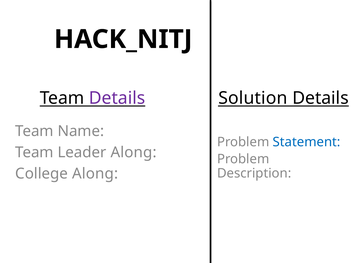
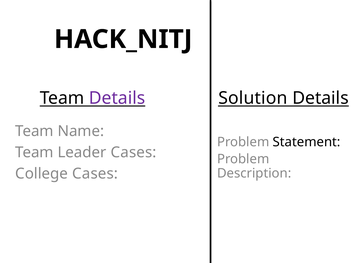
Statement colour: blue -> black (307, 142)
Leader Along: Along -> Cases (134, 153)
College Along: Along -> Cases (95, 174)
